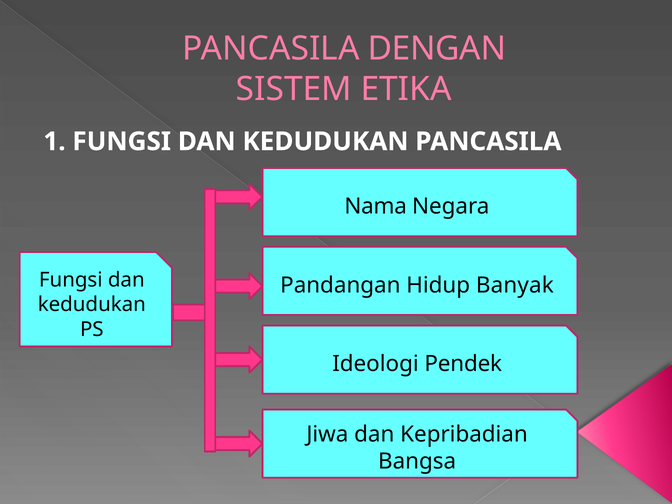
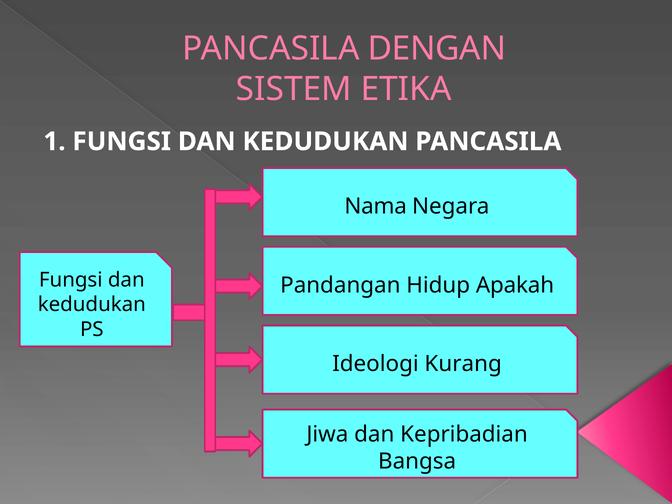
Banyak: Banyak -> Apakah (515, 285)
Pendek: Pendek -> Kurang (463, 364)
